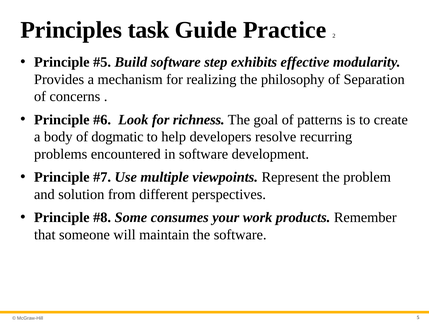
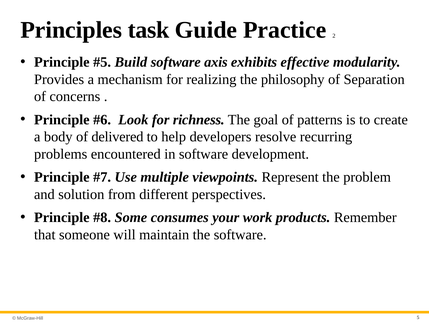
step: step -> axis (216, 62)
dogmatic: dogmatic -> delivered (117, 137)
